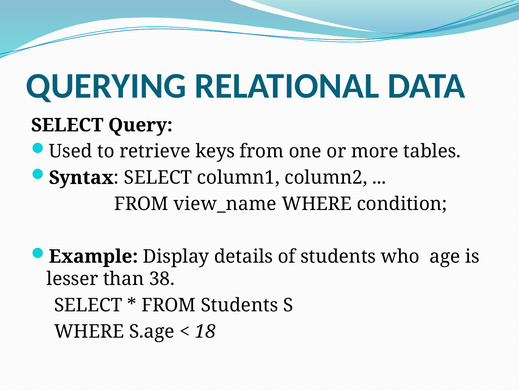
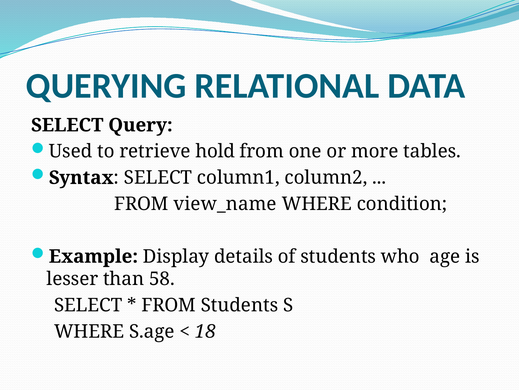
keys: keys -> hold (215, 151)
38: 38 -> 58 (162, 279)
